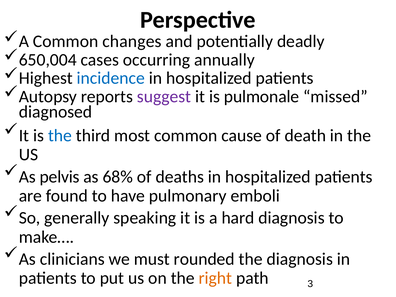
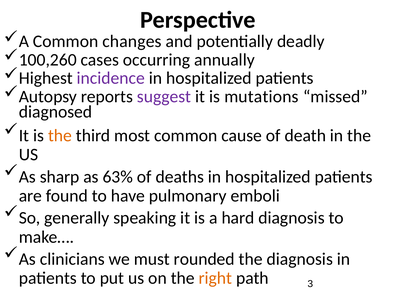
650,004: 650,004 -> 100,260 (48, 60)
incidence colour: blue -> purple (111, 78)
pulmonale: pulmonale -> mutations (261, 96)
the colour: blue -> orange (60, 136)
pelvis: pelvis -> sharp (60, 177)
68%: 68% -> 63% (118, 177)
